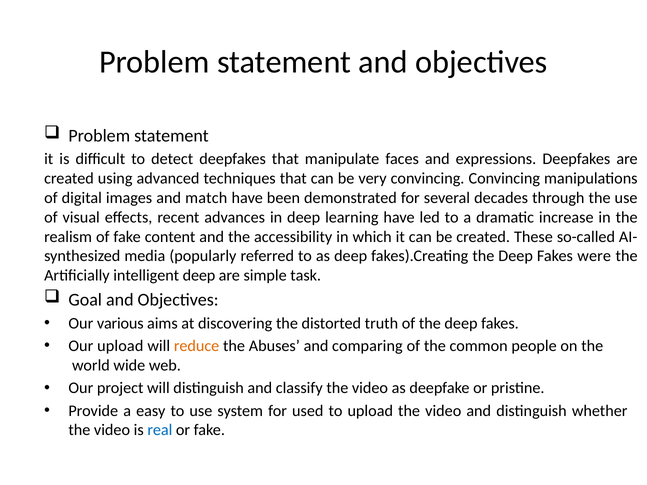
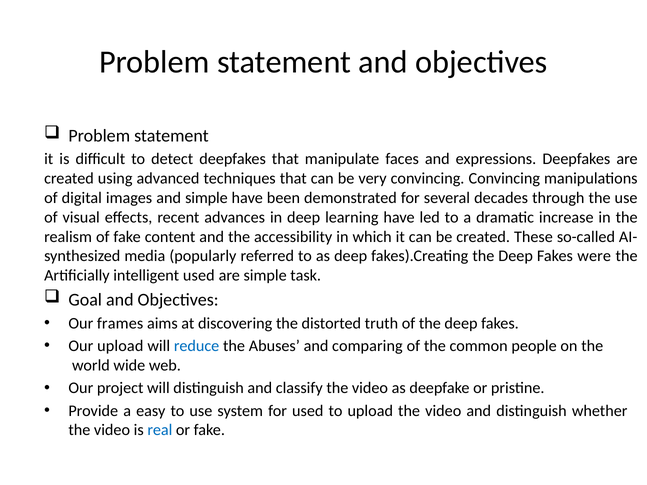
and match: match -> simple (206, 198)
intelligent deep: deep -> used (199, 276)
various: various -> frames (120, 324)
reduce colour: orange -> blue (197, 346)
